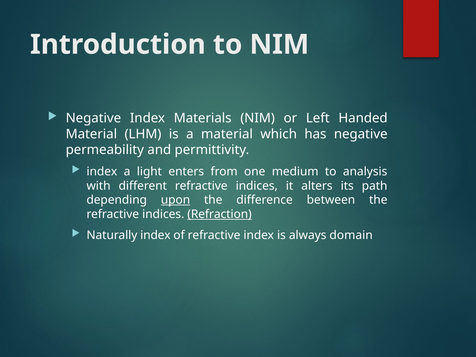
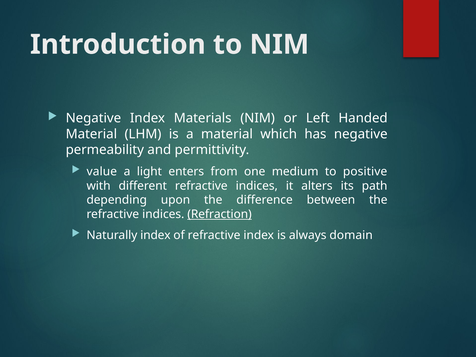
index: index -> value (102, 171)
analysis: analysis -> positive (365, 171)
upon underline: present -> none (176, 200)
